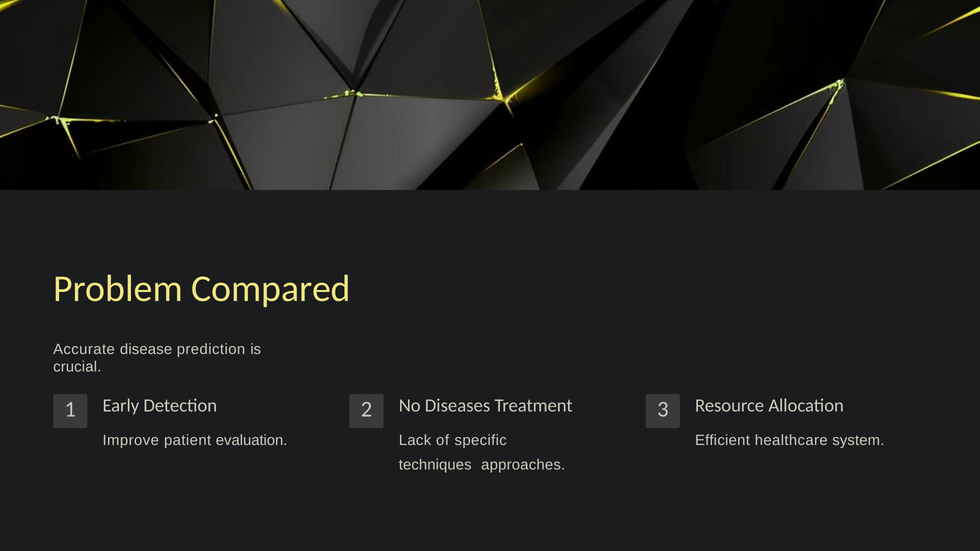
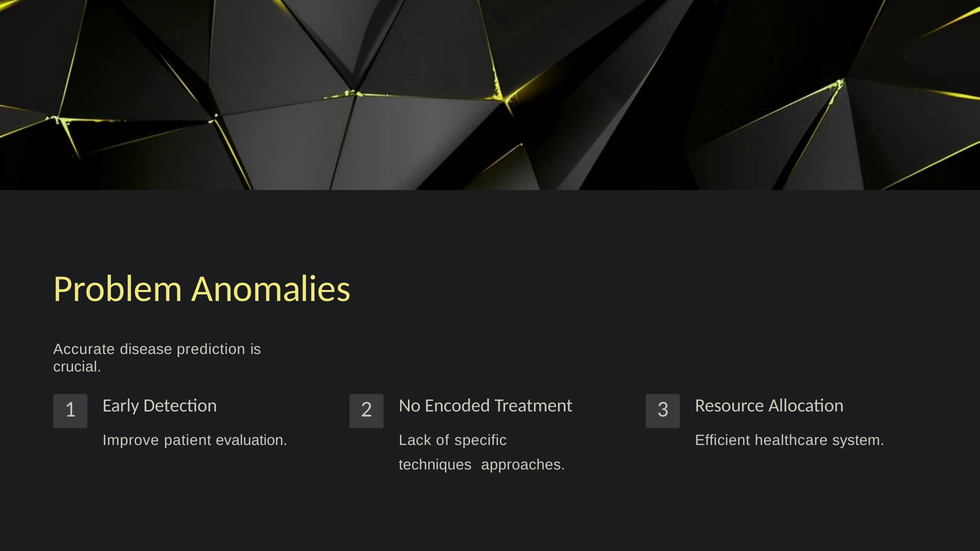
Compared: Compared -> Anomalies (271, 289)
Diseases: Diseases -> Encoded (458, 406)
